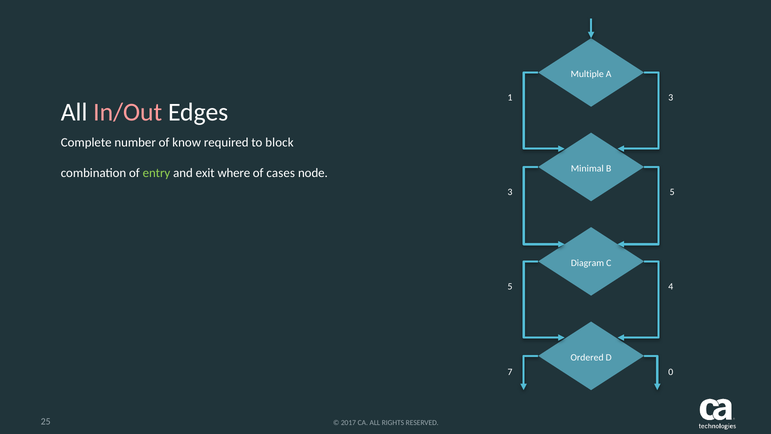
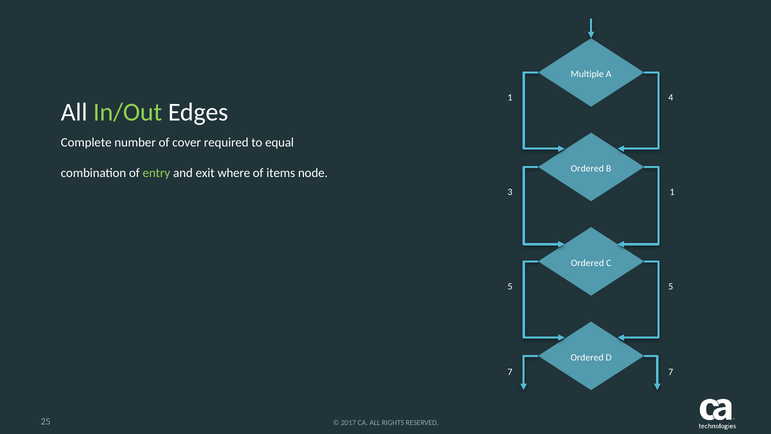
1 3: 3 -> 4 (671, 97)
In/Out colour: pink -> light green (128, 112)
know: know -> cover (187, 143)
block: block -> equal (280, 143)
cases: cases -> items (281, 173)
node Minimal: Minimal -> Ordered (587, 169)
3 5: 5 -> 1 (672, 192)
Diagram: Diagram -> Ordered (587, 263)
5 4: 4 -> 5 (671, 286)
7 0: 0 -> 7 (671, 372)
